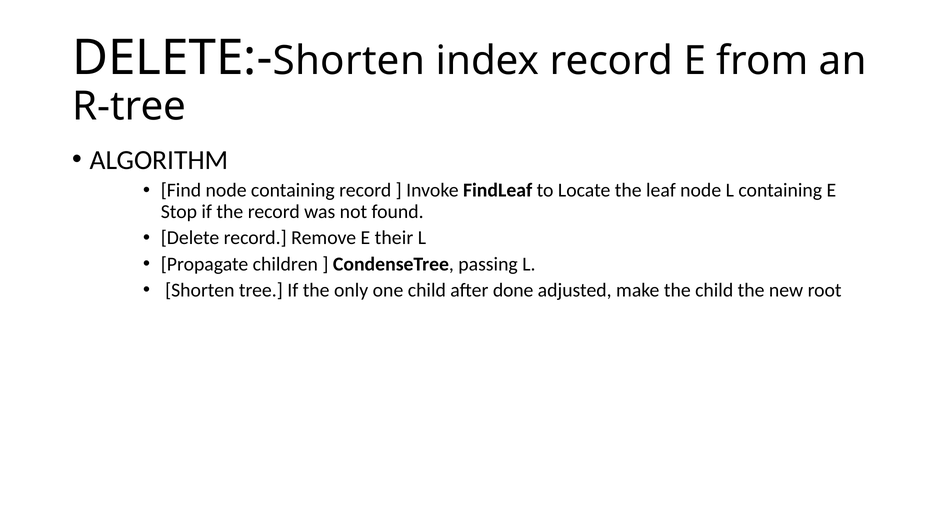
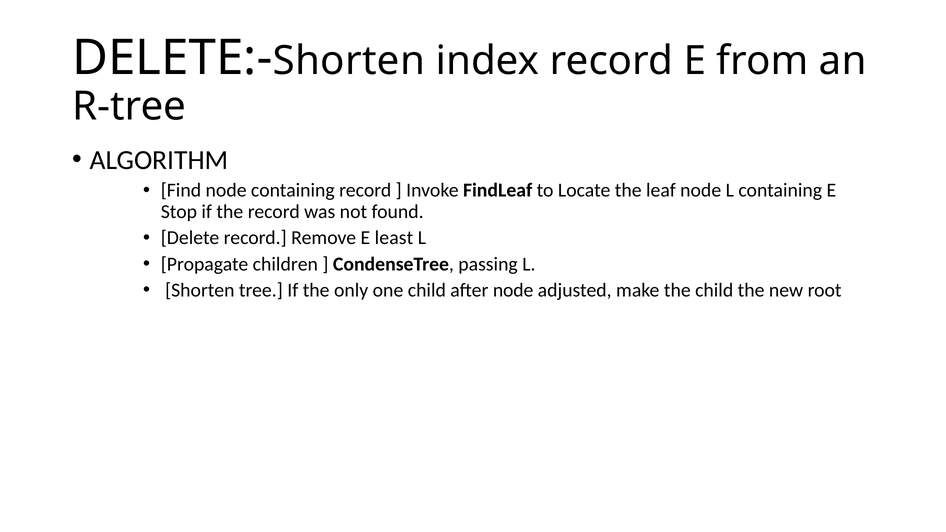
their: their -> least (394, 238)
after done: done -> node (513, 290)
